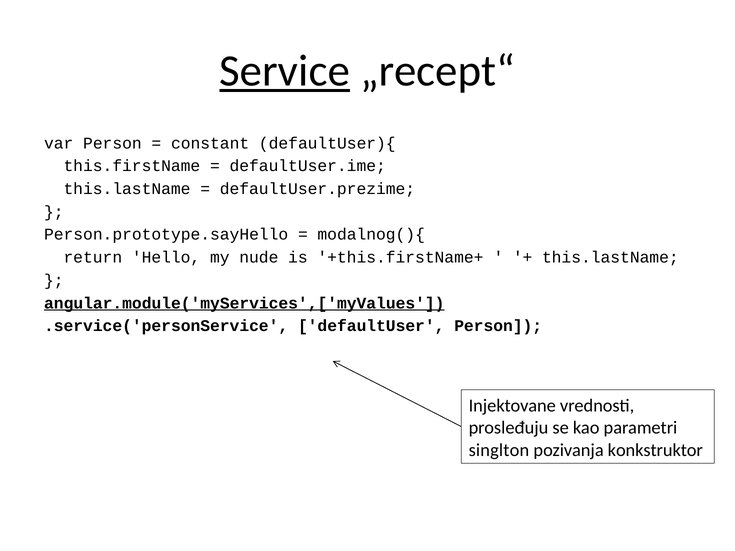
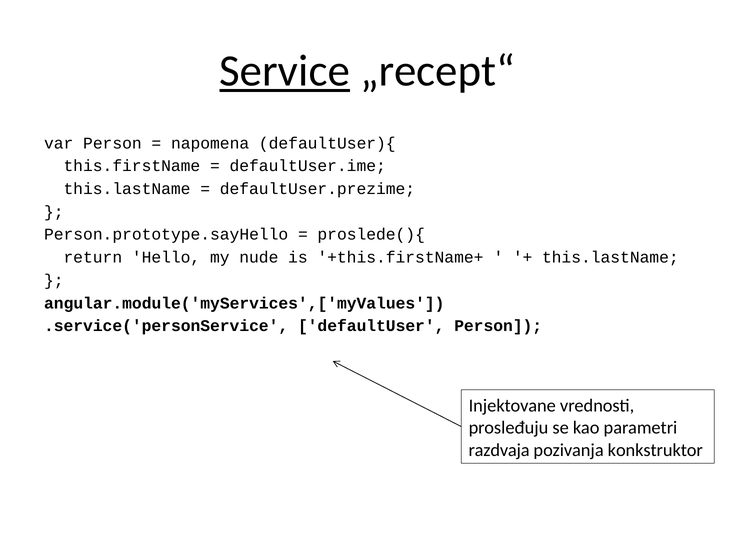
constant: constant -> napomena (210, 143)
modalnog(){: modalnog(){ -> proslede(){ (371, 235)
angular.module('myServices',['myValues underline: present -> none (244, 303)
singlton: singlton -> razdvaja (499, 450)
